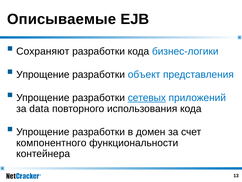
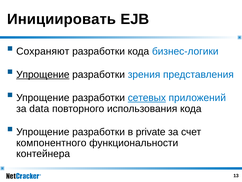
Описываемые: Описываемые -> Инициировать (62, 19)
Упрощение underline: none -> present (43, 74)
объект: объект -> зрения (144, 74)
домен: домен -> private (151, 132)
